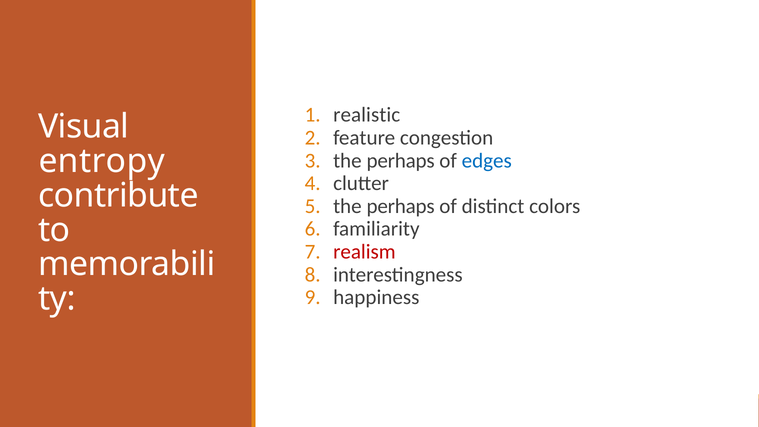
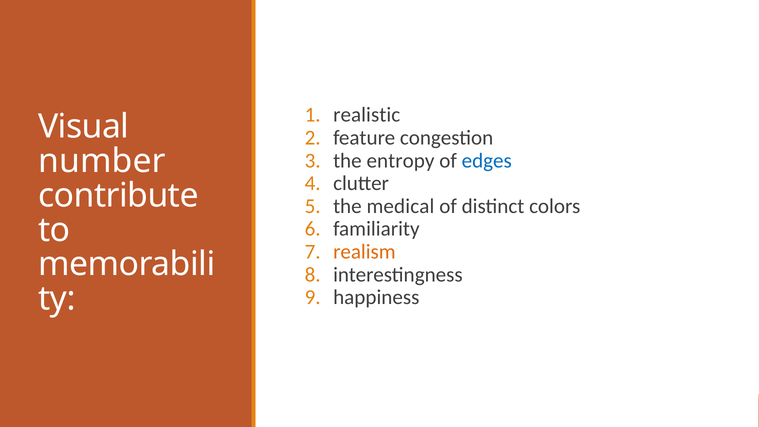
entropy: entropy -> number (102, 161)
perhaps: perhaps -> entropy (400, 161)
perhaps: perhaps -> medical (400, 206)
realism colour: red -> orange (364, 252)
